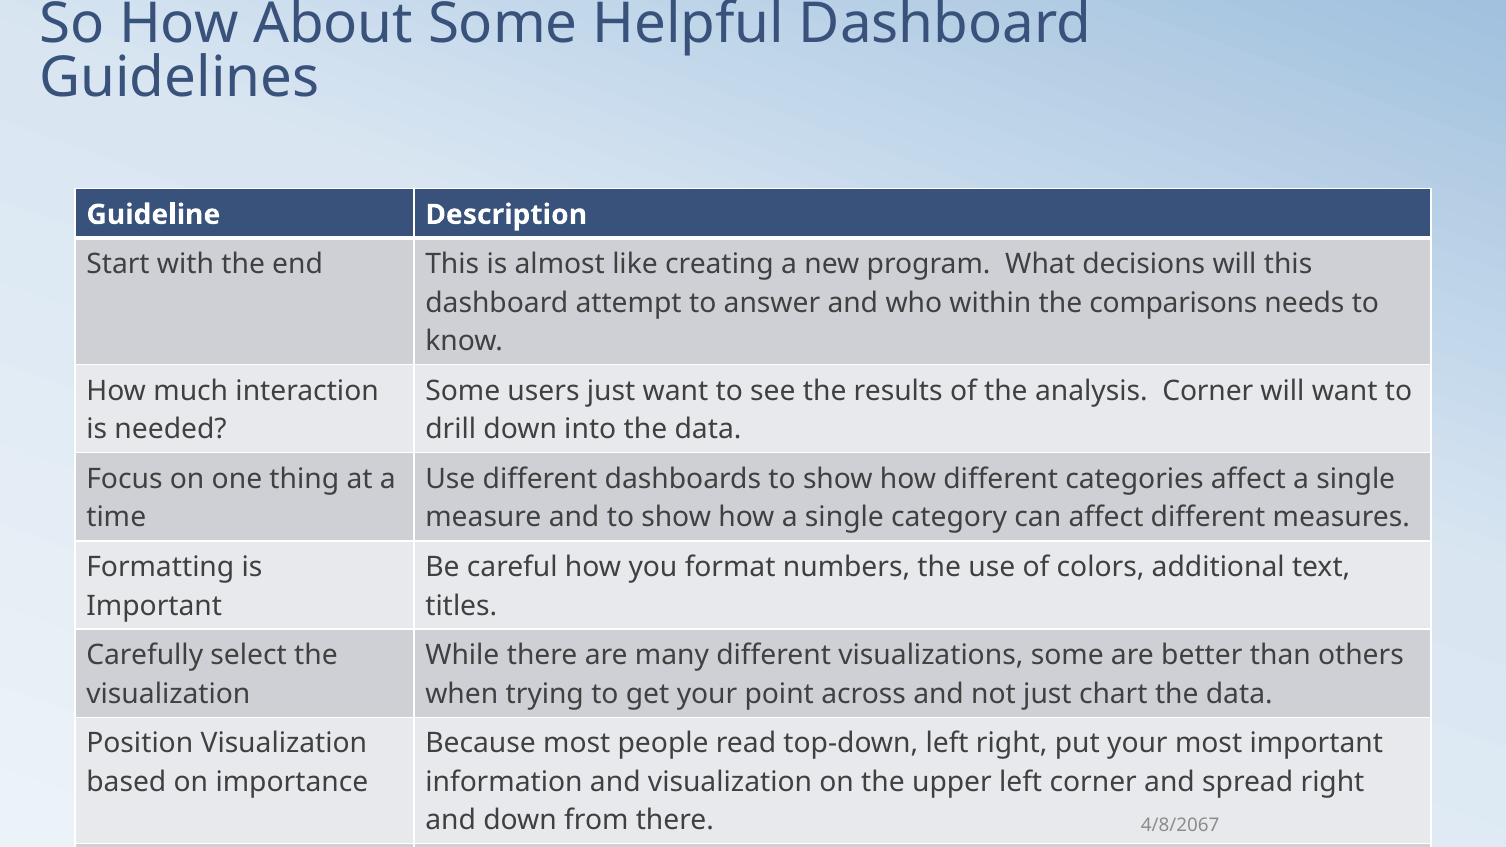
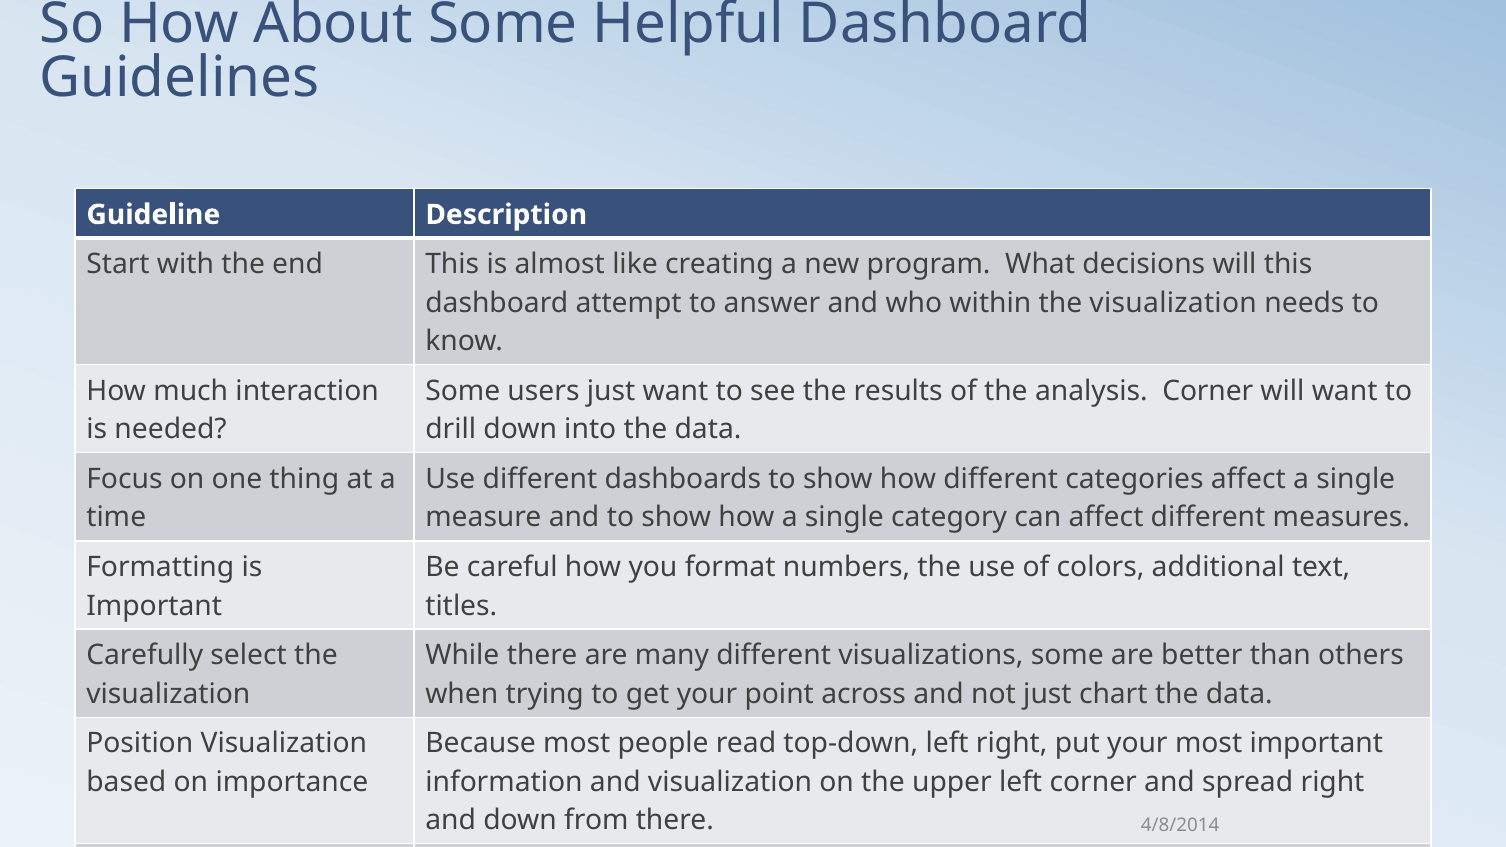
within the comparisons: comparisons -> visualization (1173, 303)
4/8/2067: 4/8/2067 -> 4/8/2014 (1180, 826)
